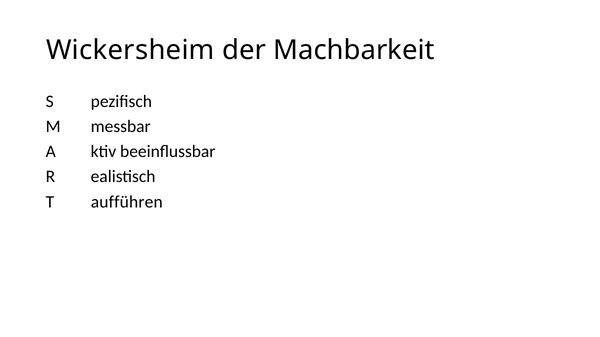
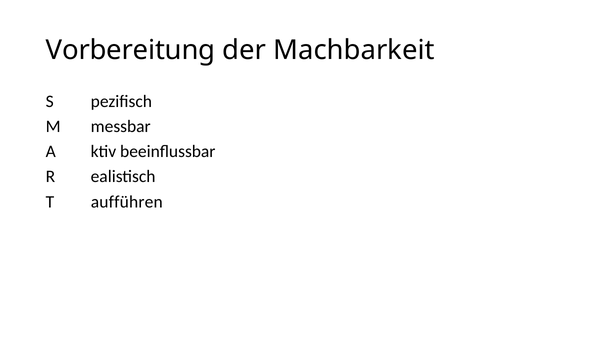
Wickersheim: Wickersheim -> Vorbereitung (131, 50)
